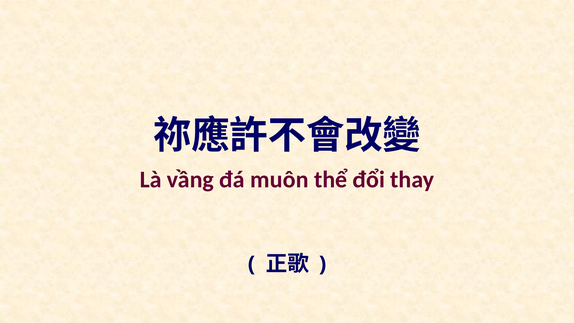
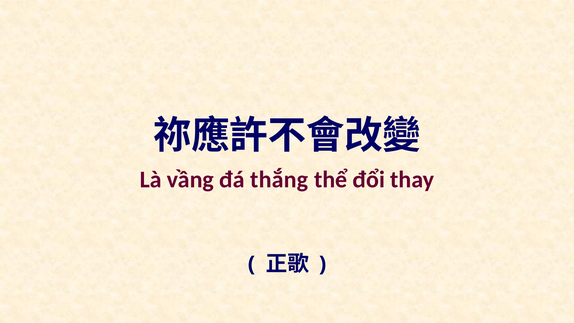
muôn: muôn -> thắng (279, 179)
